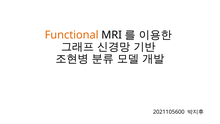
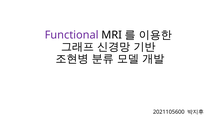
Functional colour: orange -> purple (72, 35)
